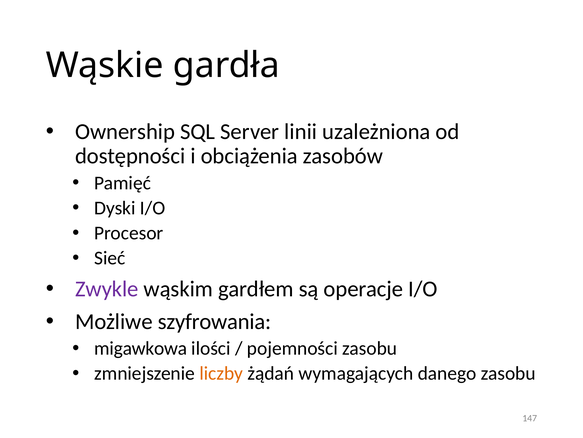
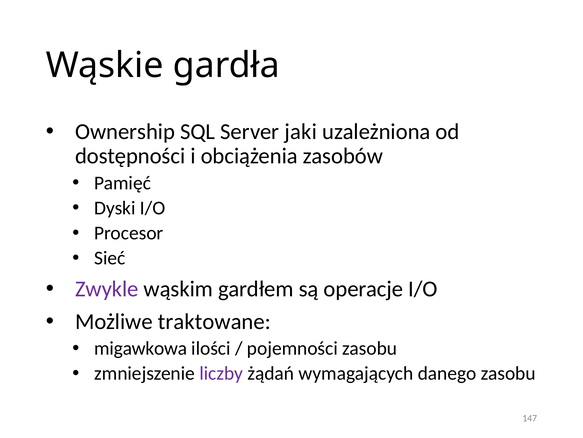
linii: linii -> jaki (301, 131)
szyfrowania: szyfrowania -> traktowane (214, 321)
liczby colour: orange -> purple (221, 373)
